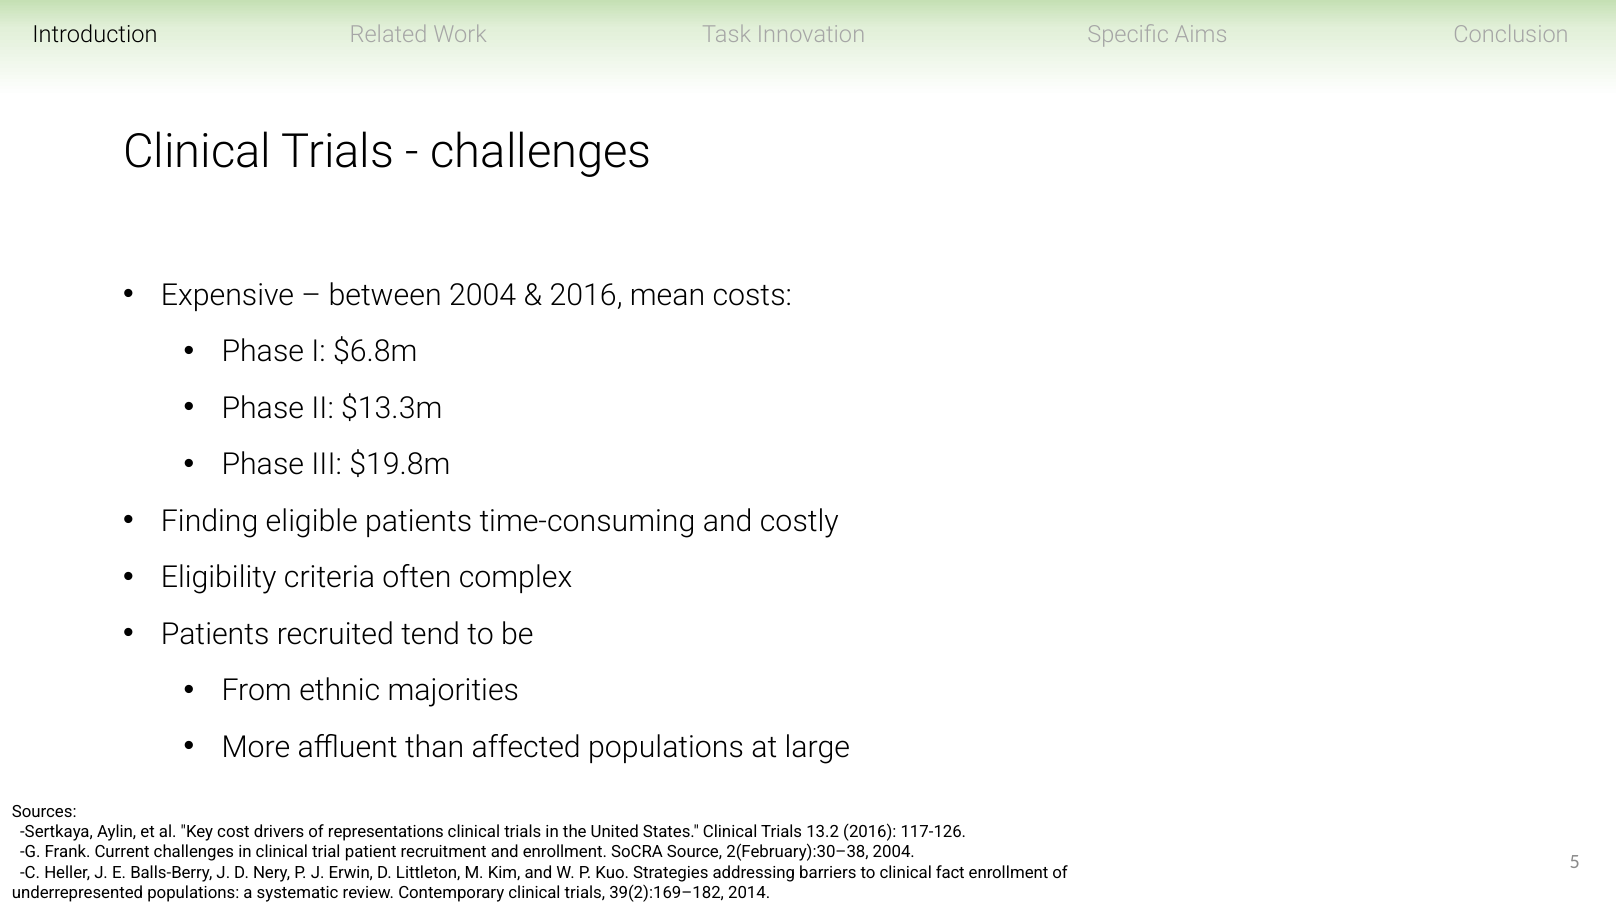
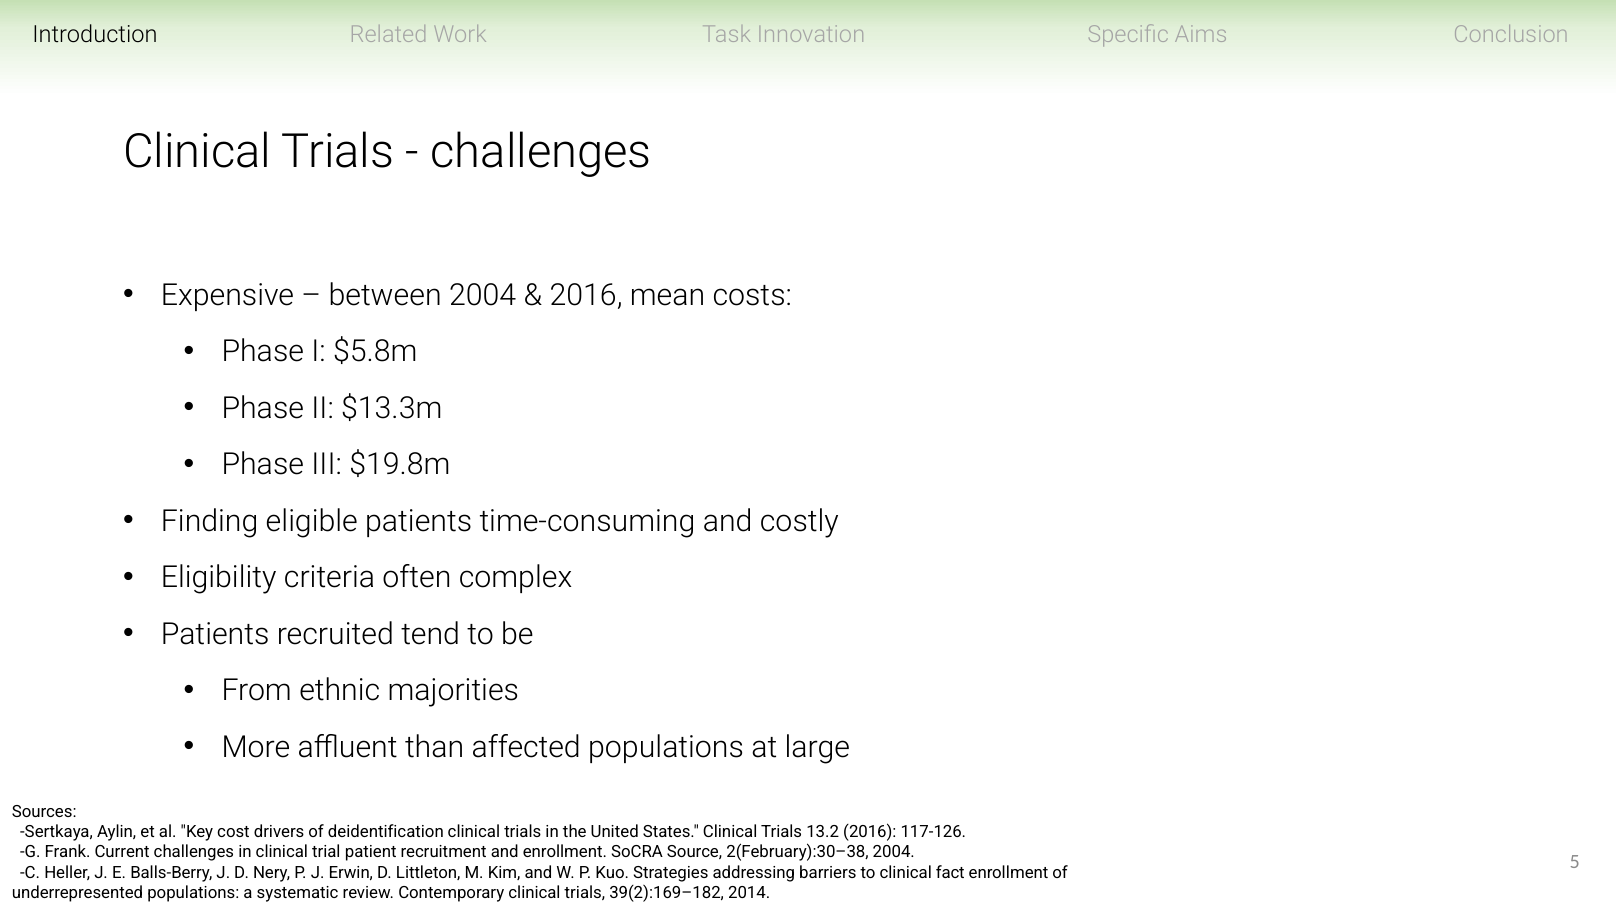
$6.8m: $6.8m -> $5.8m (375, 352)
representations: representations -> deidentification (386, 832)
